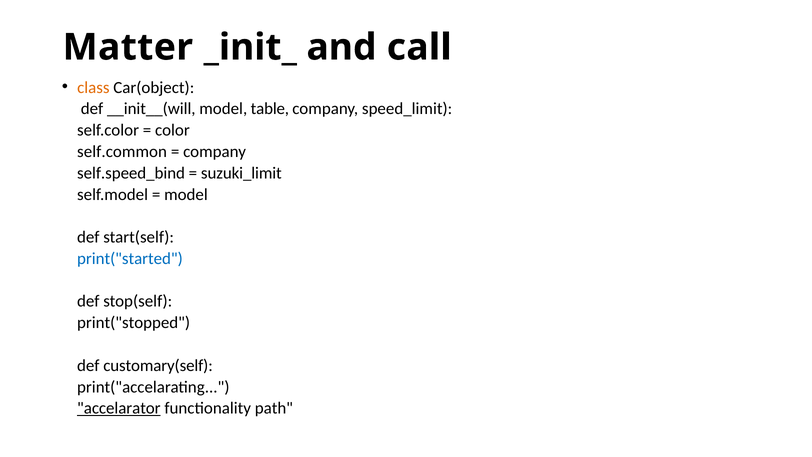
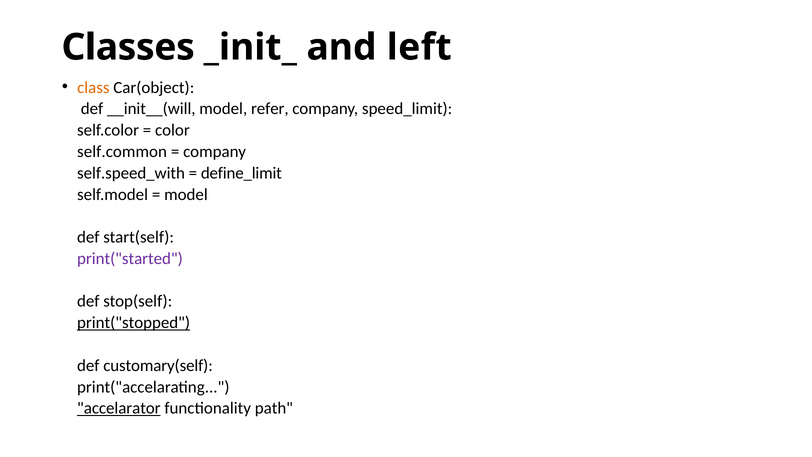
Matter: Matter -> Classes (128, 47)
call: call -> left (419, 47)
table: table -> refer (270, 109)
self.speed_bind: self.speed_bind -> self.speed_with (131, 173)
suzuki_limit: suzuki_limit -> define_limit (241, 173)
print("started colour: blue -> purple (130, 258)
print("stopped underline: none -> present (134, 323)
